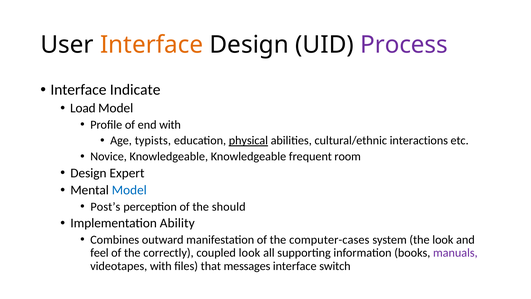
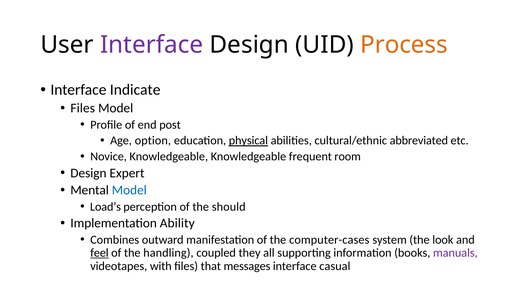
Interface colour: orange -> purple (152, 45)
Process colour: purple -> orange (404, 45)
Load: Load -> Files (83, 108)
end with: with -> post (170, 125)
typists: typists -> option (153, 140)
interactions: interactions -> abbreviated (419, 140)
Post’s: Post’s -> Load’s (106, 206)
feel underline: none -> present (99, 253)
correctly: correctly -> handling (168, 253)
coupled look: look -> they (250, 253)
switch: switch -> casual (335, 266)
